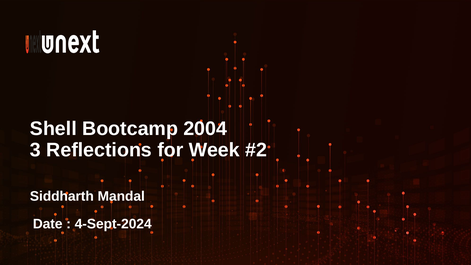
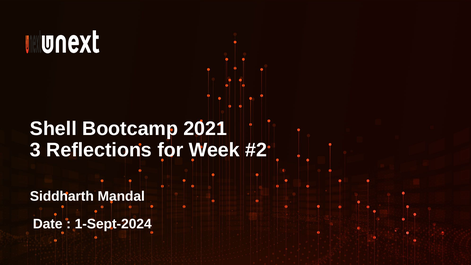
2004: 2004 -> 2021 (205, 129)
4-Sept-2024: 4-Sept-2024 -> 1-Sept-2024 (113, 224)
